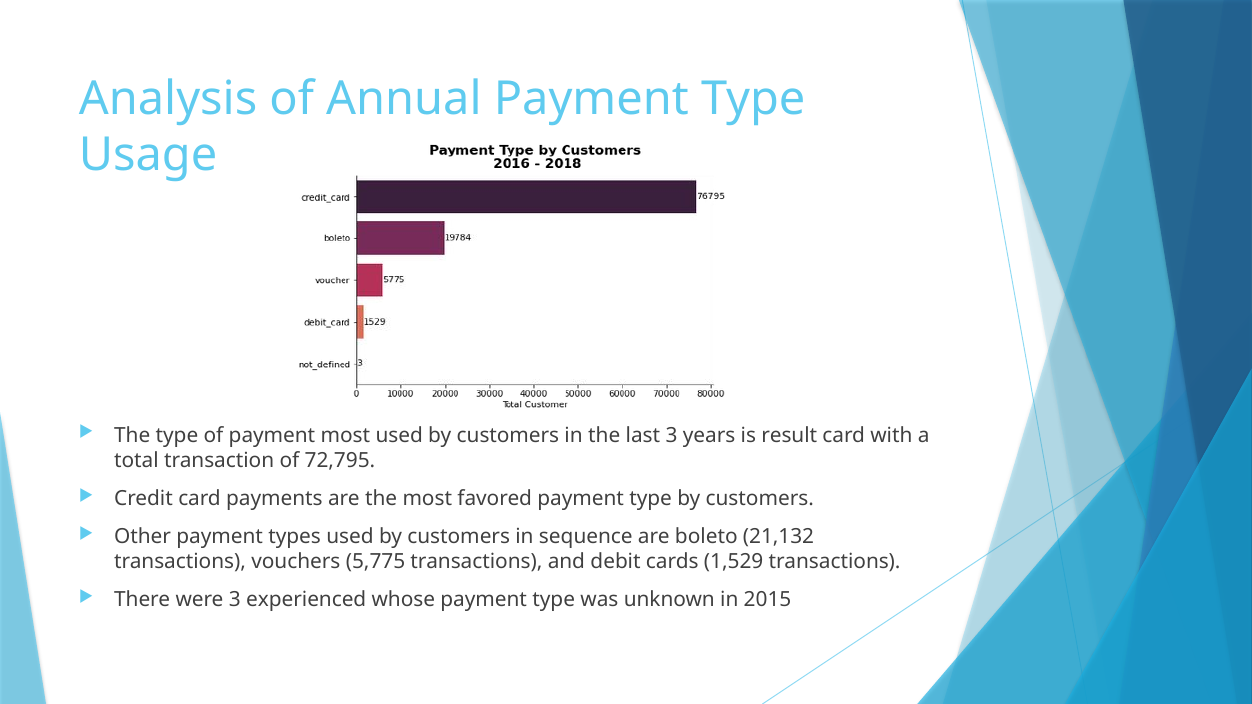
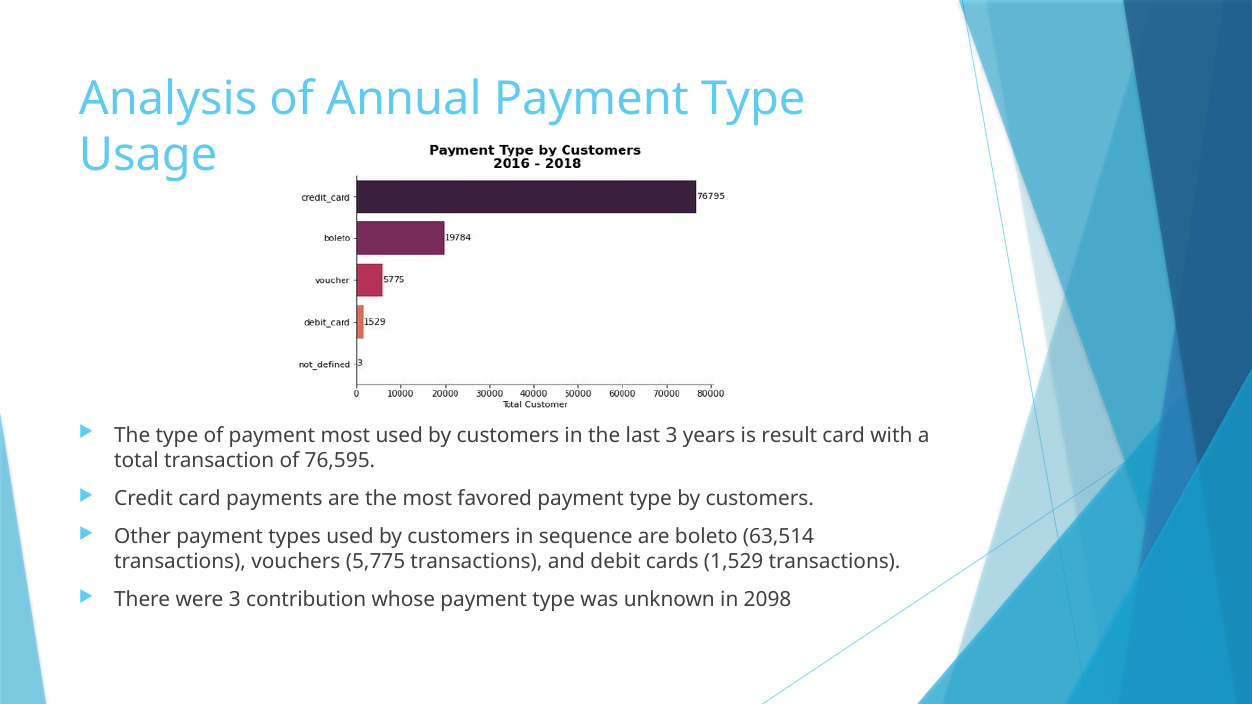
72,795: 72,795 -> 76,595 (340, 461)
21,132: 21,132 -> 63,514 (779, 537)
experienced: experienced -> contribution (306, 600)
2015: 2015 -> 2098 (768, 600)
